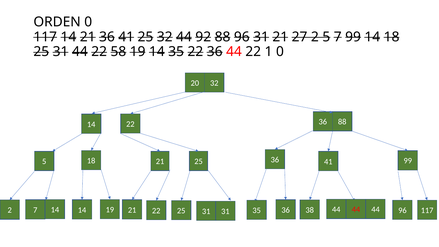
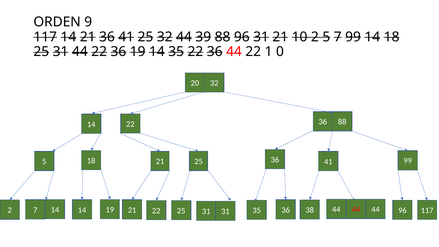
ORDEN 0: 0 -> 9 (88, 22)
92: 92 -> 39 (203, 37)
27: 27 -> 10 (300, 37)
44 22 58: 58 -> 36 (118, 52)
